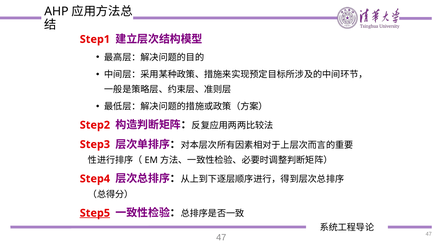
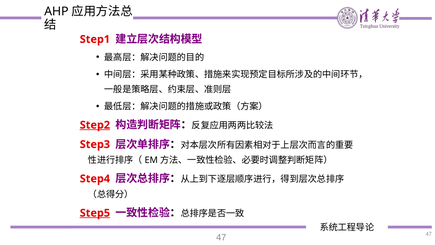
Step2 underline: none -> present (95, 125)
